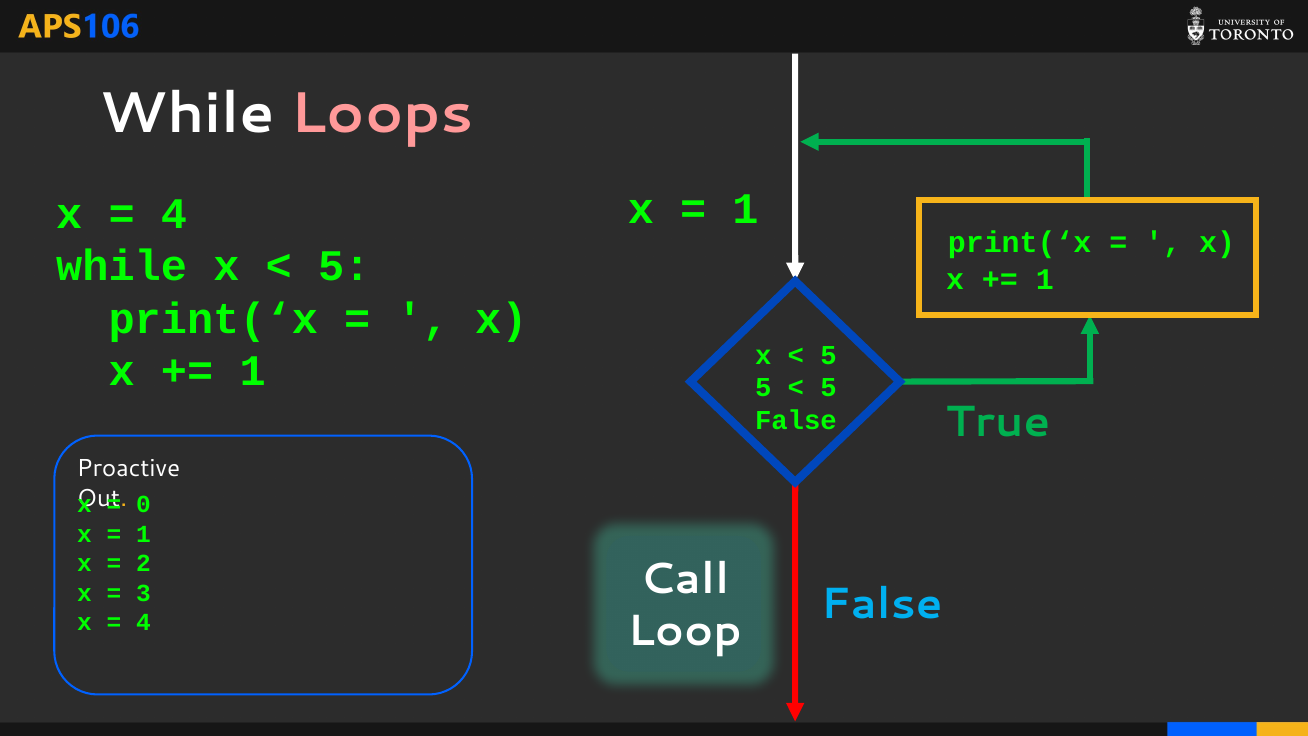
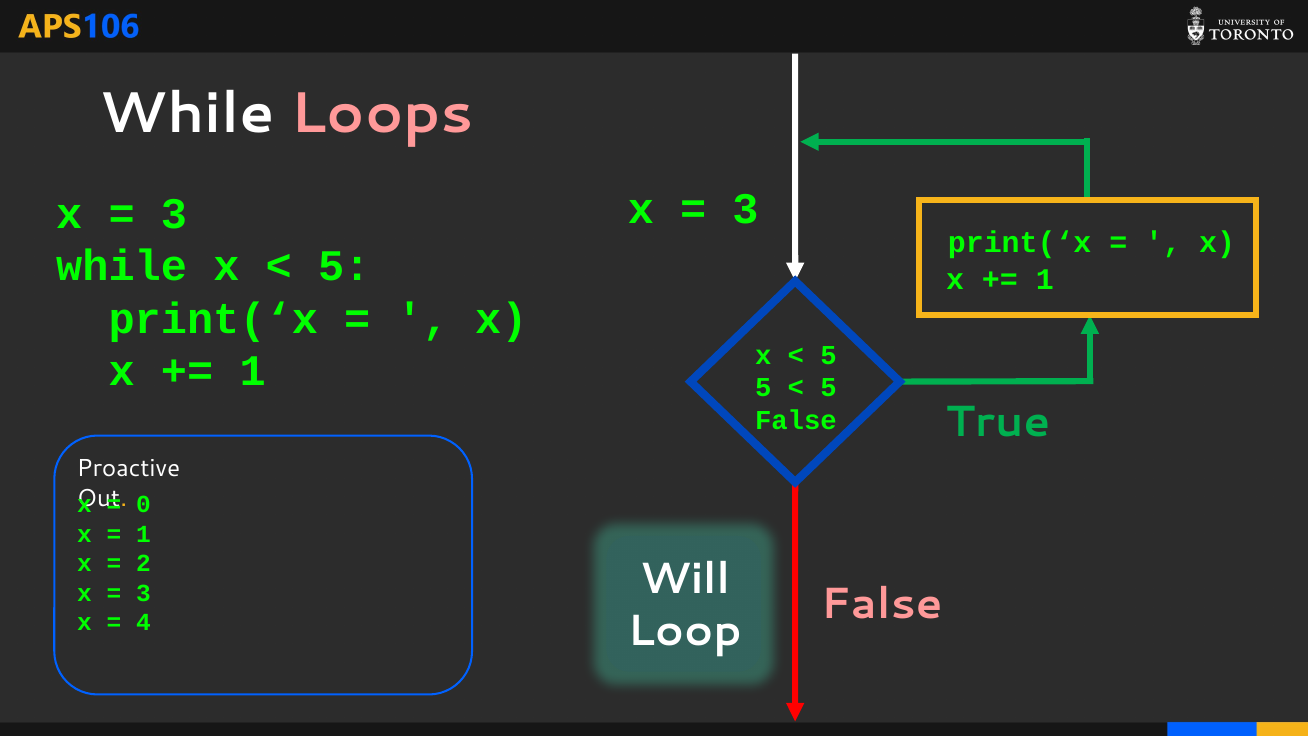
1: 1 -> 3 (746, 209)
4: 4 -> 3 (174, 214)
Call: Call -> Will (685, 579)
False colour: light blue -> pink (882, 604)
